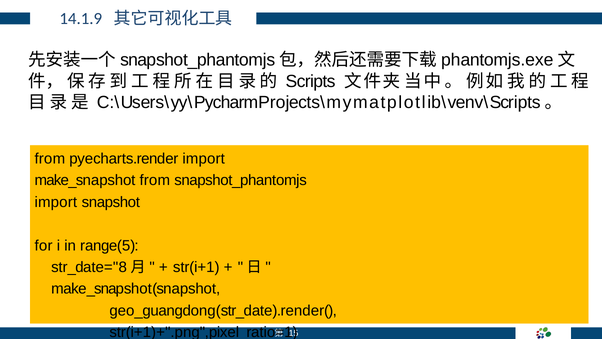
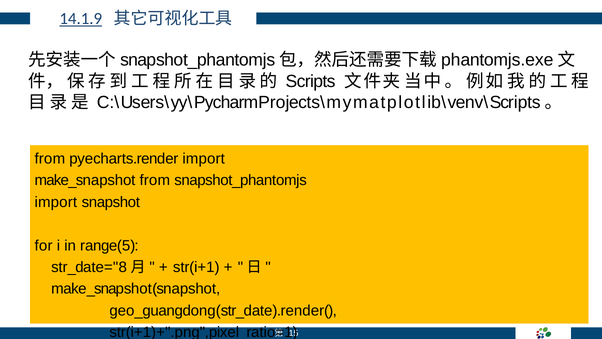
14.1.9 underline: none -> present (81, 19)
